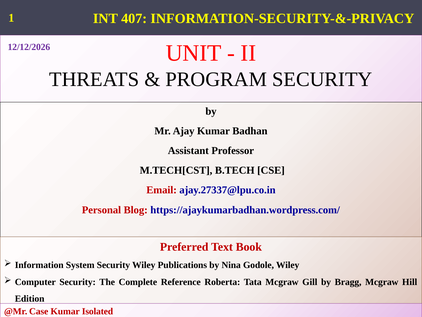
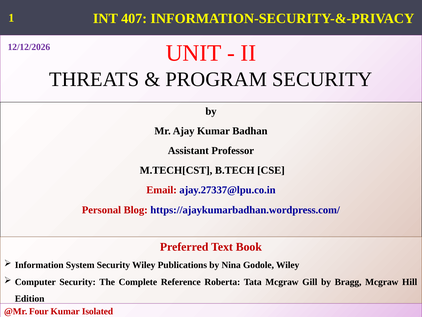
Case: Case -> Four (39, 311)
